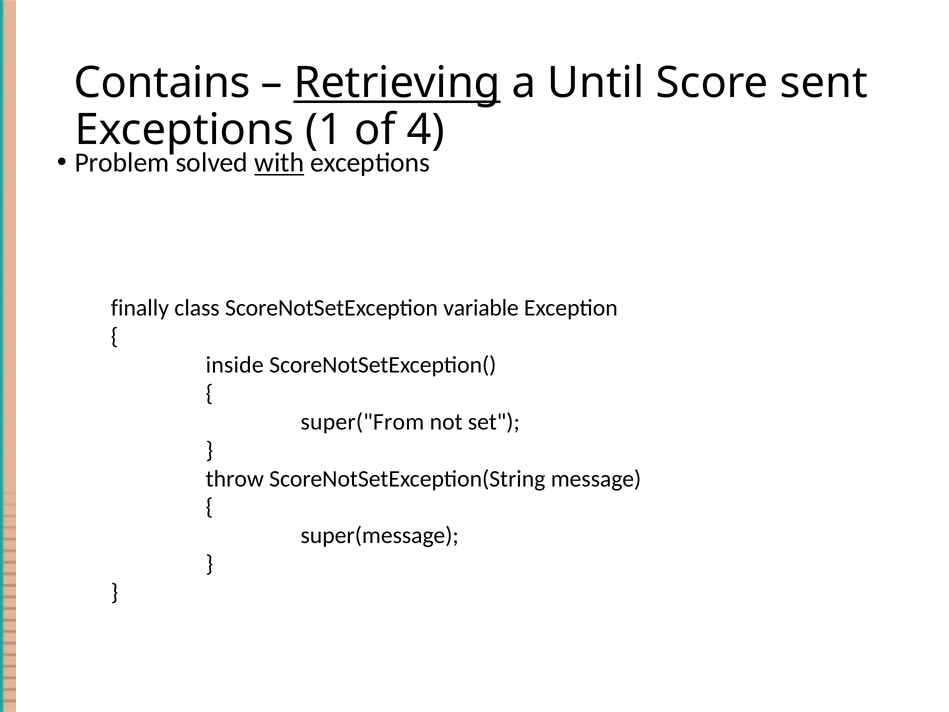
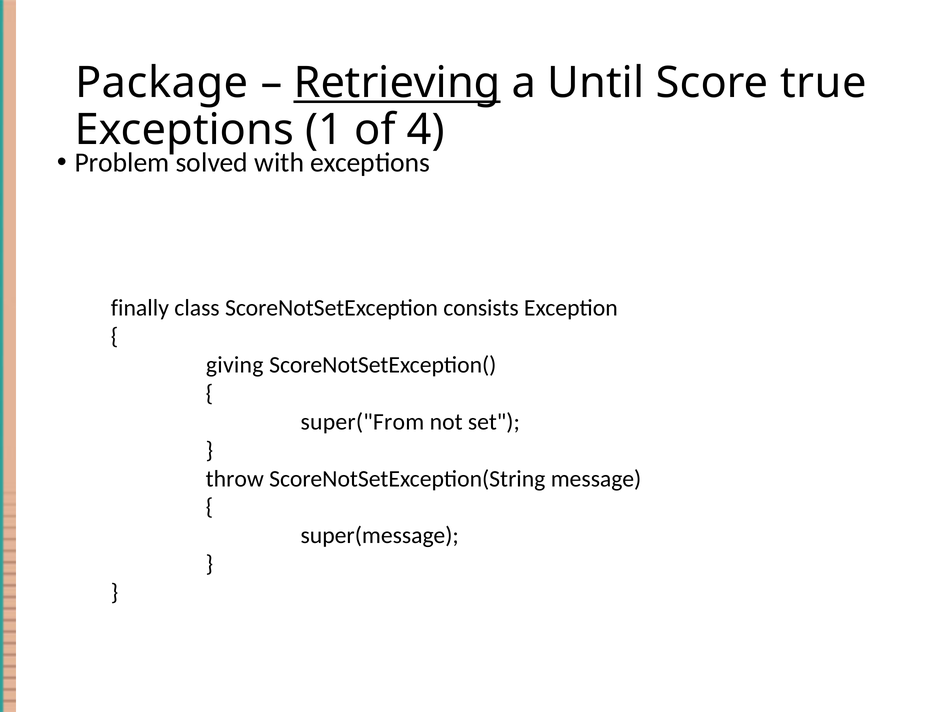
Contains: Contains -> Package (162, 83)
sent: sent -> true (824, 83)
with underline: present -> none (279, 163)
variable: variable -> consists (481, 308)
inside: inside -> giving (235, 365)
